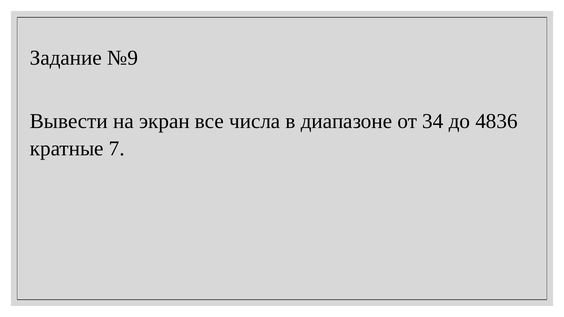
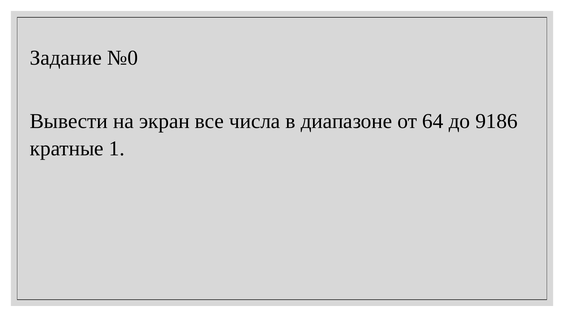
№9: №9 -> №0 (123, 58)
34: 34 -> 64 (433, 121)
4836: 4836 -> 9186 (497, 121)
7: 7 -> 1 (117, 149)
